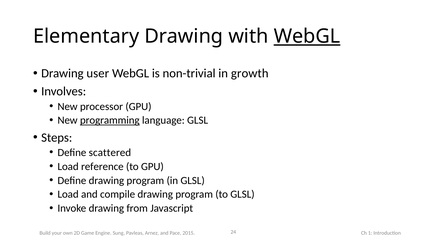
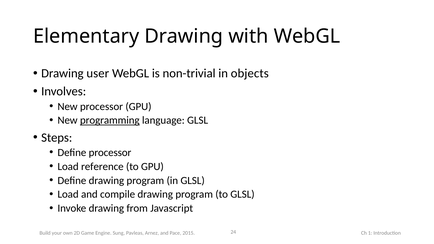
WebGL underline: present -> none (307, 36)
growth: growth -> objects (250, 73)
Define scattered: scattered -> processor (110, 153)
